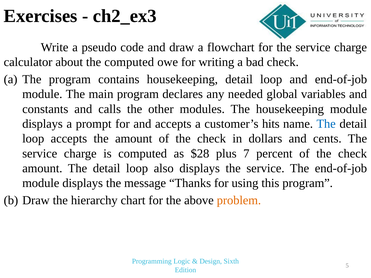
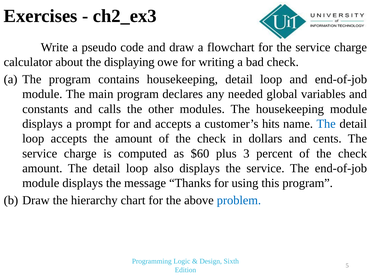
the computed: computed -> displaying (129, 62)
$28: $28 -> $60 (200, 154)
7: 7 -> 3 (246, 154)
problem colour: orange -> blue (239, 201)
